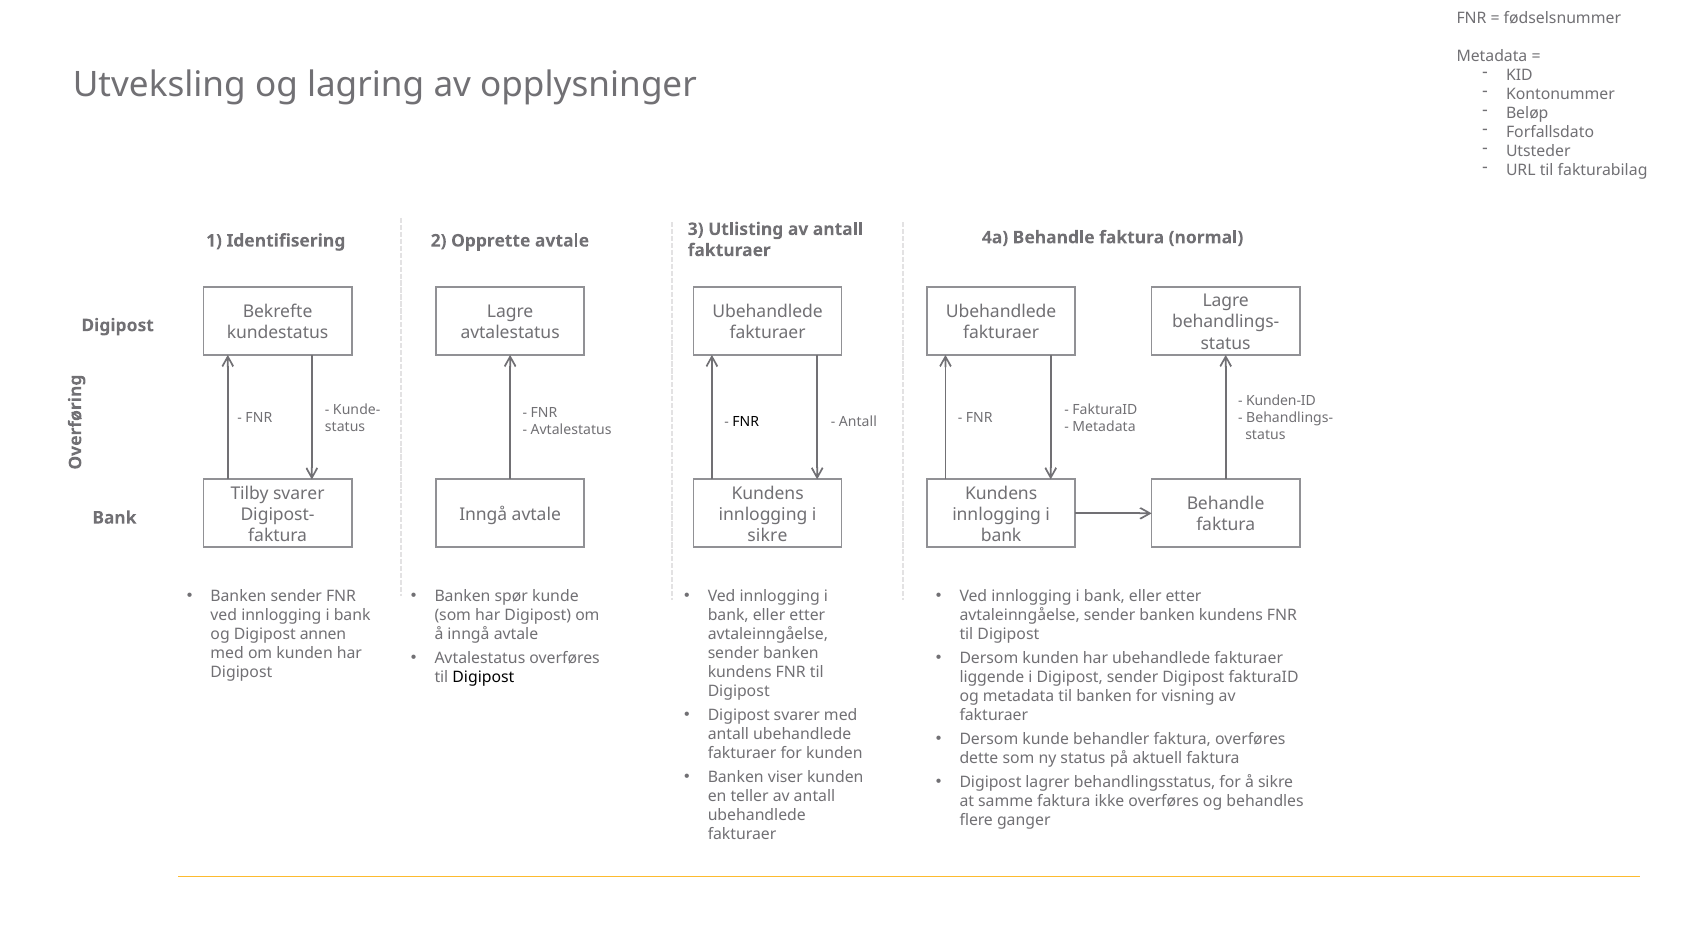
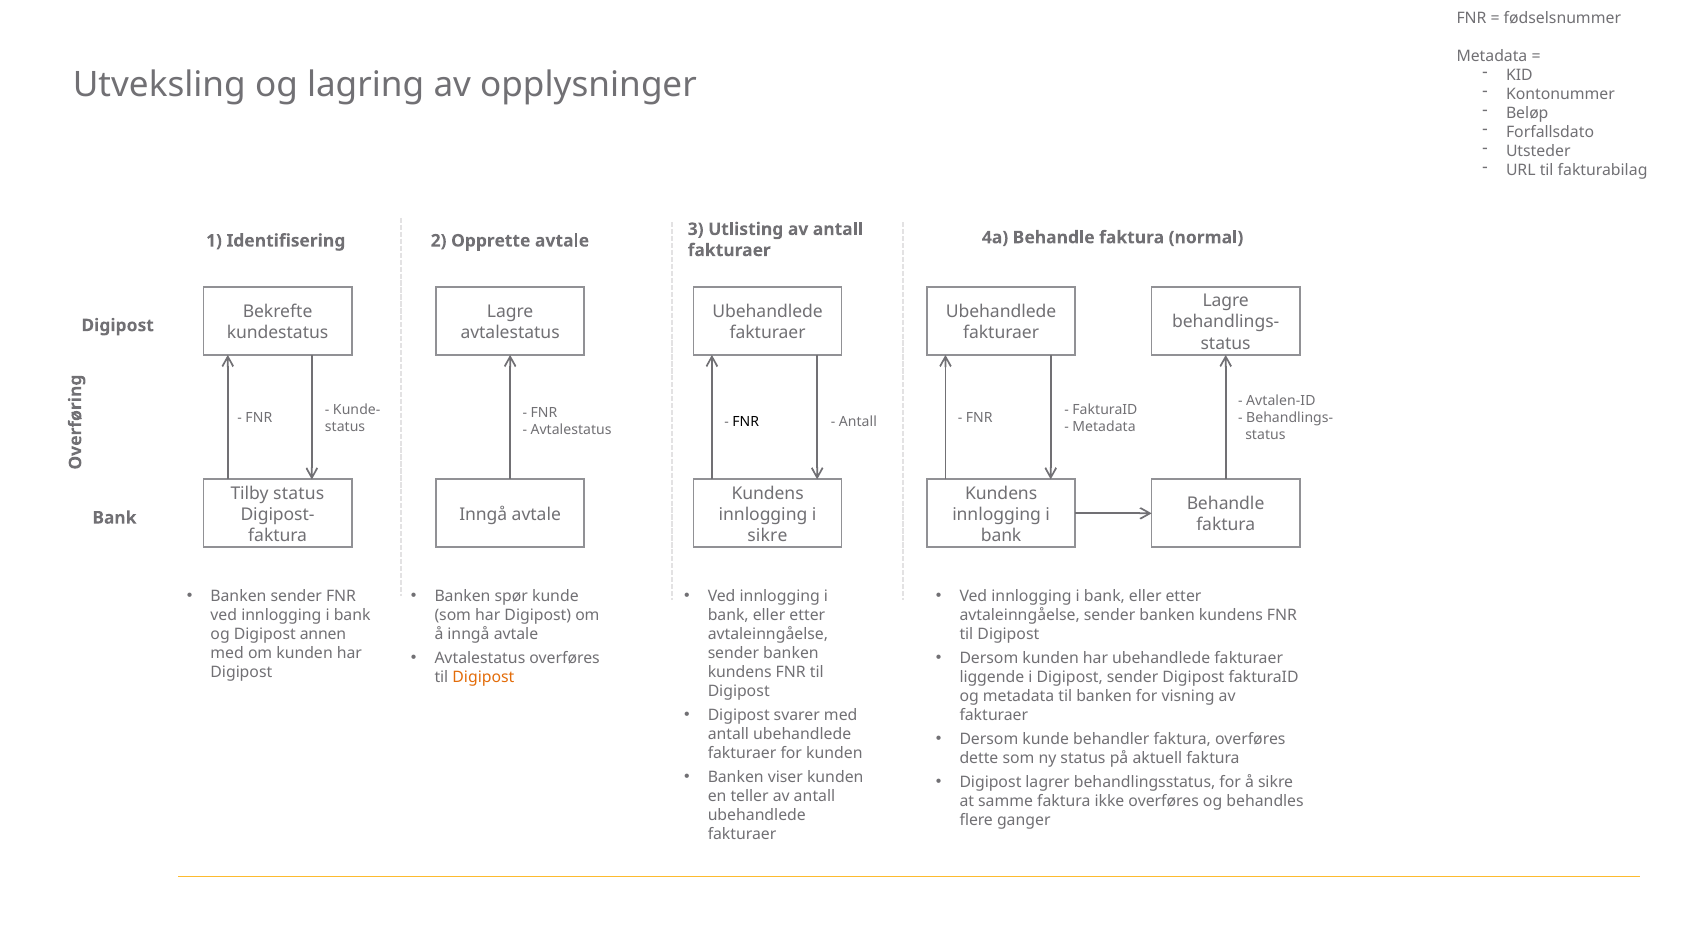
Kunden-ID: Kunden-ID -> Avtalen-ID (1281, 401)
Tilby svarer: svarer -> status (299, 494)
Digipost colour: black -> orange (483, 677)
